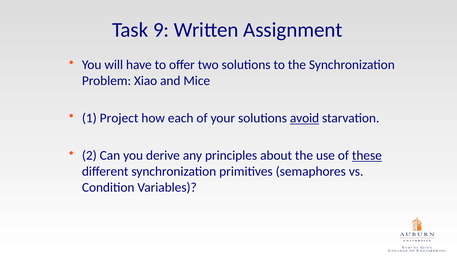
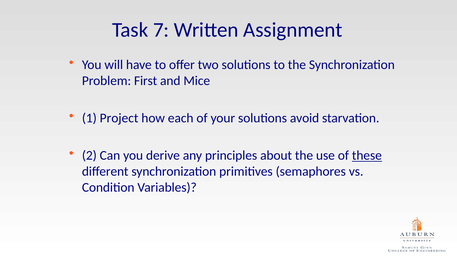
9: 9 -> 7 (161, 30)
Xiao: Xiao -> First (146, 81)
avoid underline: present -> none (305, 118)
